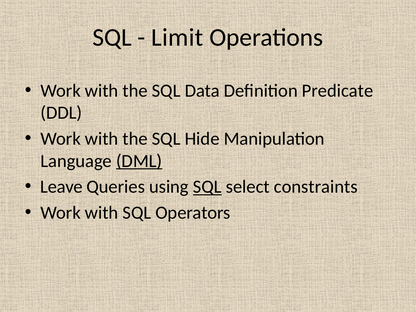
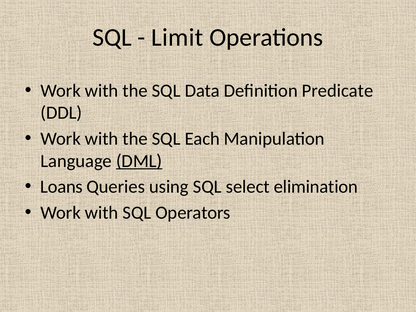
Hide: Hide -> Each (202, 139)
Leave: Leave -> Loans (61, 187)
SQL underline: present -> none (207, 187)
constraints: constraints -> elimination (316, 187)
